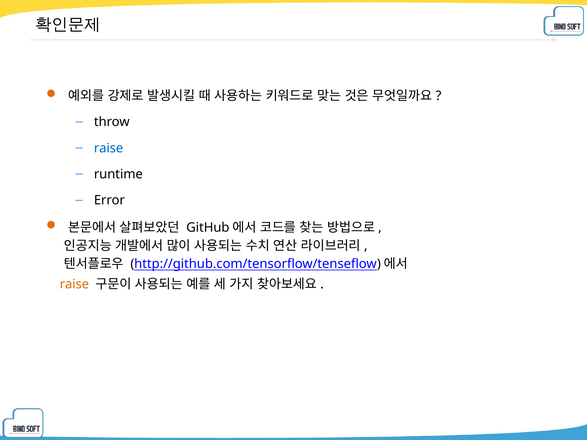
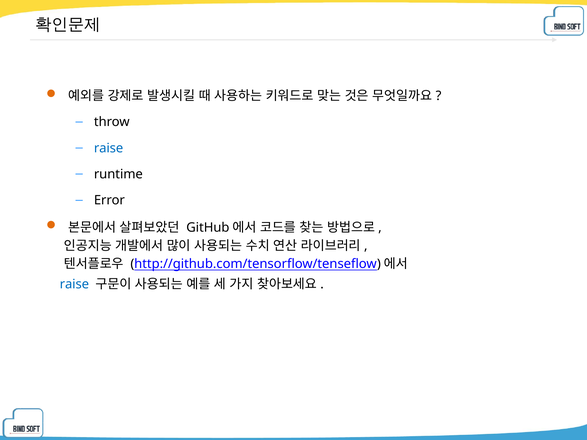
raise colour: orange -> blue (74, 284)
